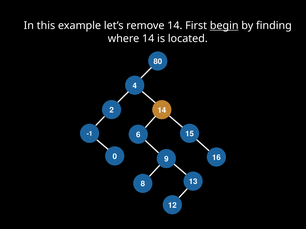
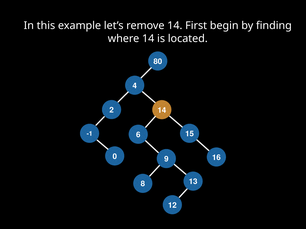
begin underline: present -> none (224, 26)
